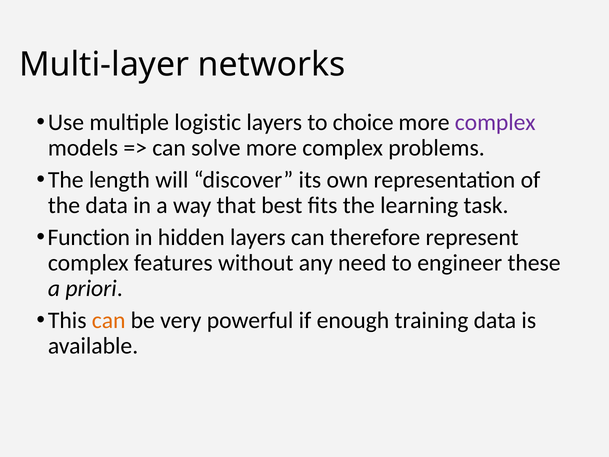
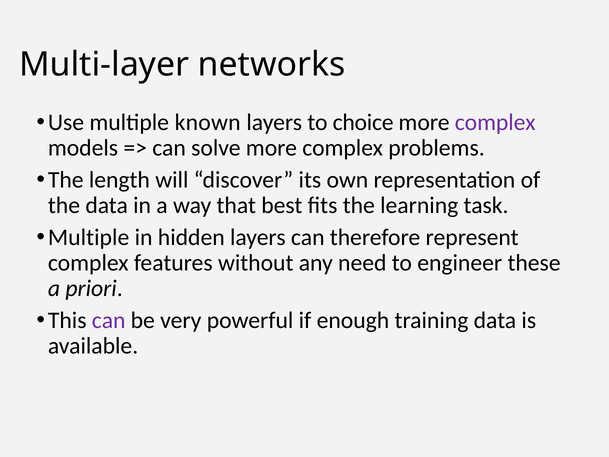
logistic: logistic -> known (208, 122)
Function: Function -> Multiple (89, 237)
can colour: orange -> purple (109, 320)
